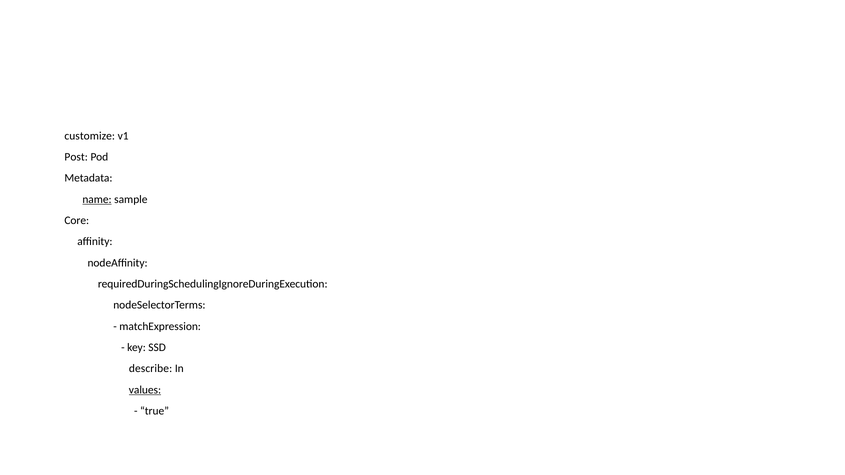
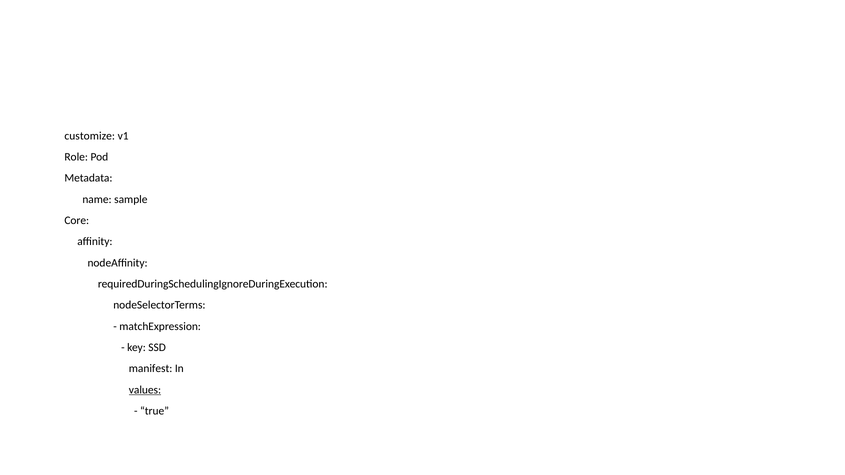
Post: Post -> Role (76, 157)
name underline: present -> none (97, 199)
describe: describe -> manifest (151, 369)
